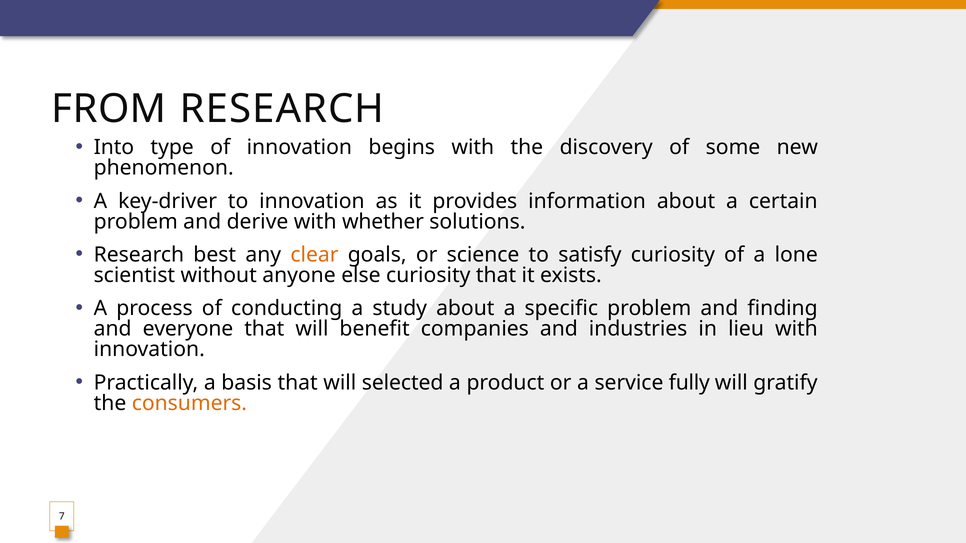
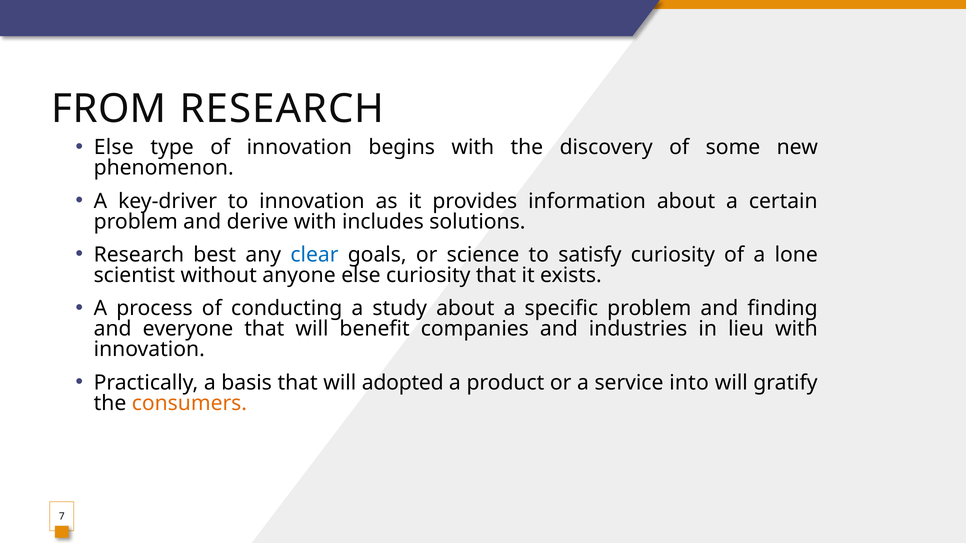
Into: Into -> Else (114, 148)
whether: whether -> includes (383, 222)
clear colour: orange -> blue (314, 255)
selected: selected -> adopted (403, 383)
fully: fully -> into (689, 383)
